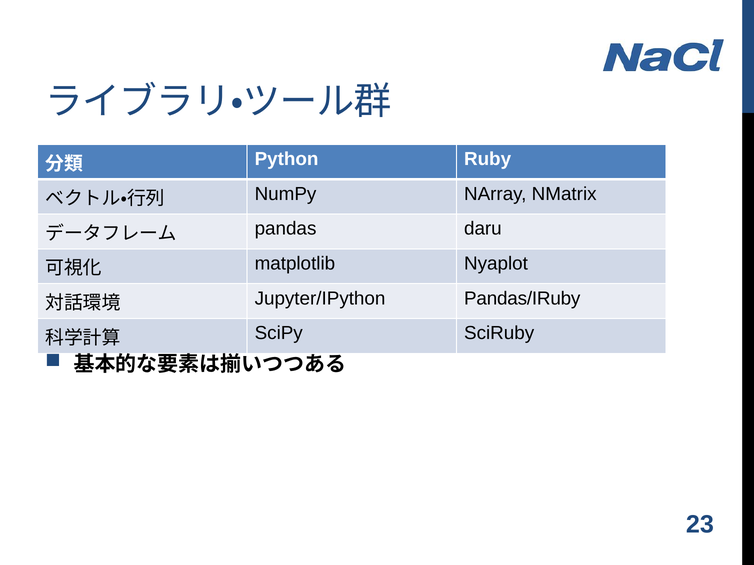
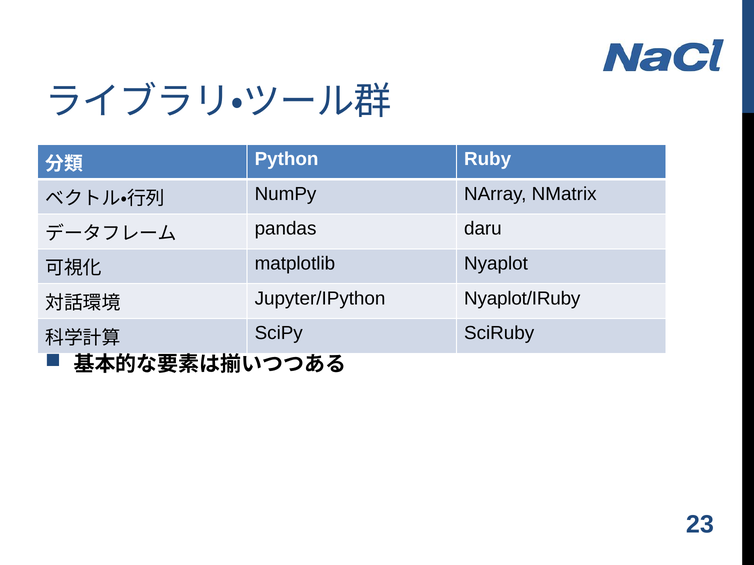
Pandas/IRuby: Pandas/IRuby -> Nyaplot/IRuby (522, 299)
